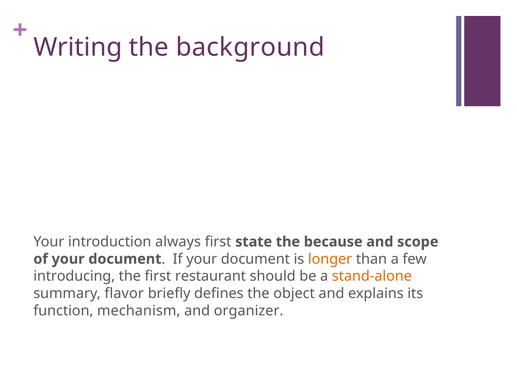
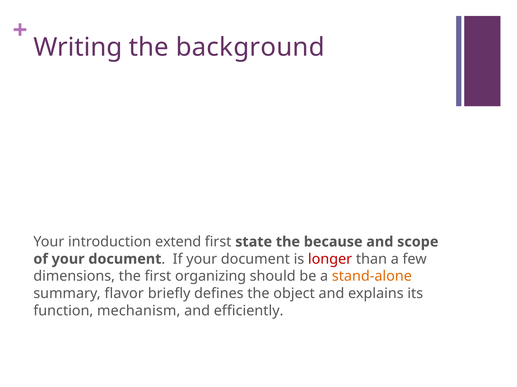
always: always -> extend (178, 242)
longer colour: orange -> red (330, 259)
introducing: introducing -> dimensions (74, 277)
restaurant: restaurant -> organizing (211, 277)
organizer: organizer -> efficiently (249, 311)
